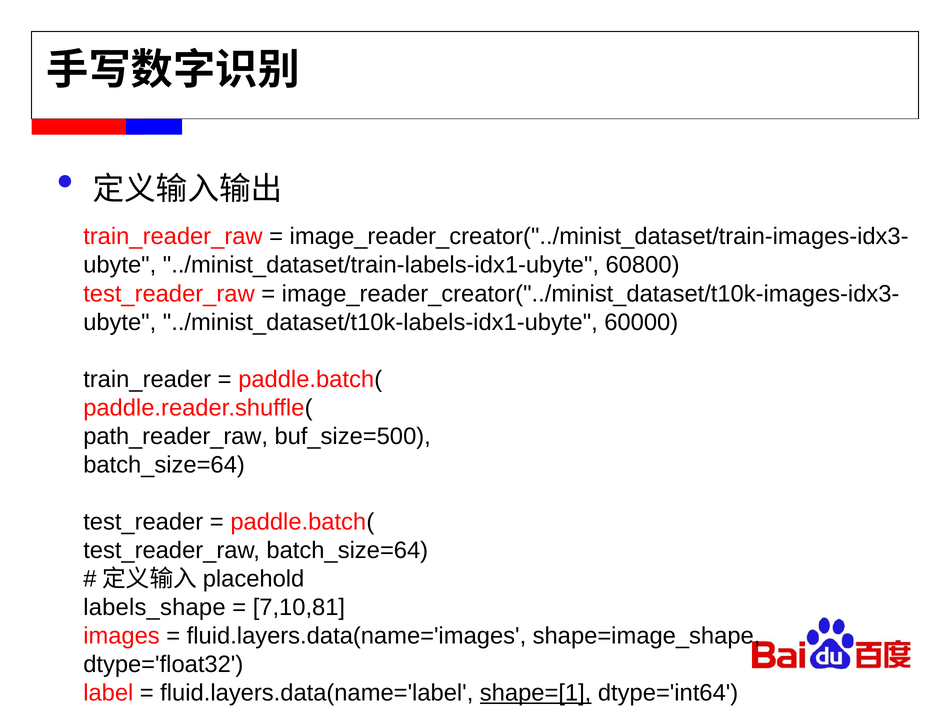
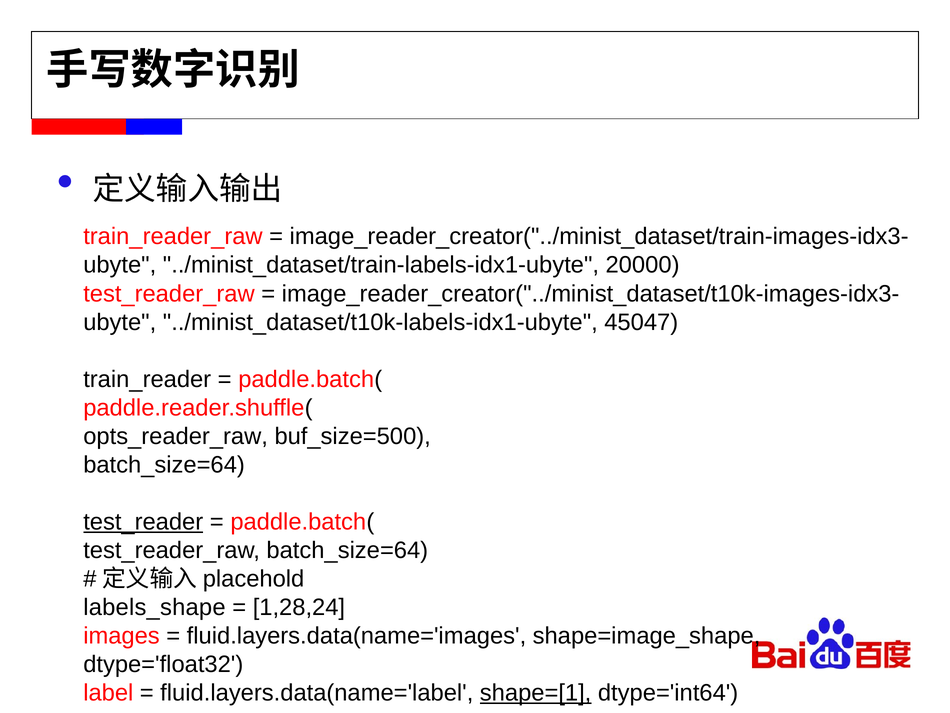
60800: 60800 -> 20000 (643, 265)
60000: 60000 -> 45047 (641, 322)
path_reader_raw: path_reader_raw -> opts_reader_raw (176, 436)
test_reader underline: none -> present (143, 521)
7,10,81: 7,10,81 -> 1,28,24 (299, 607)
